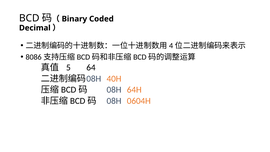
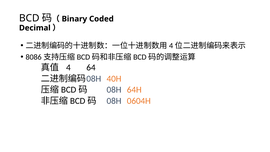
5: 5 -> 4 (68, 67)
